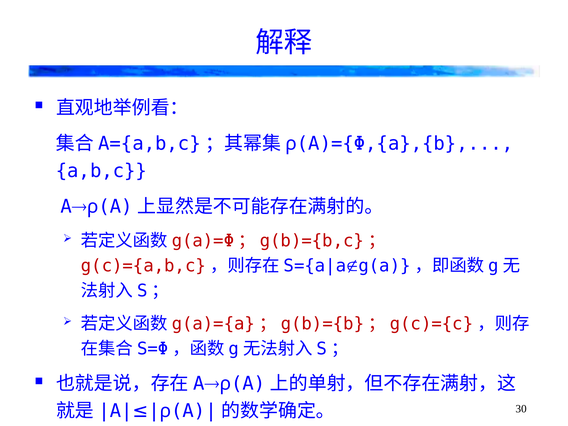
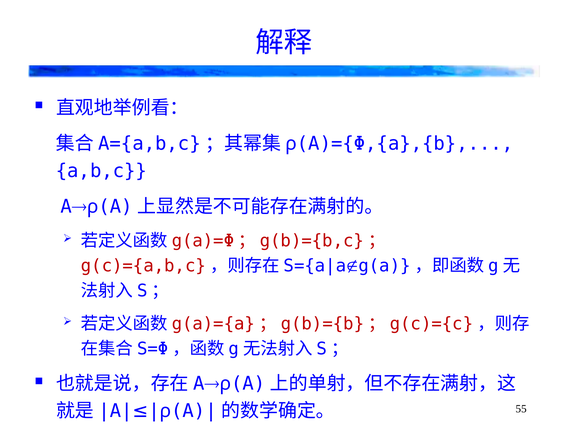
30: 30 -> 55 (521, 409)
